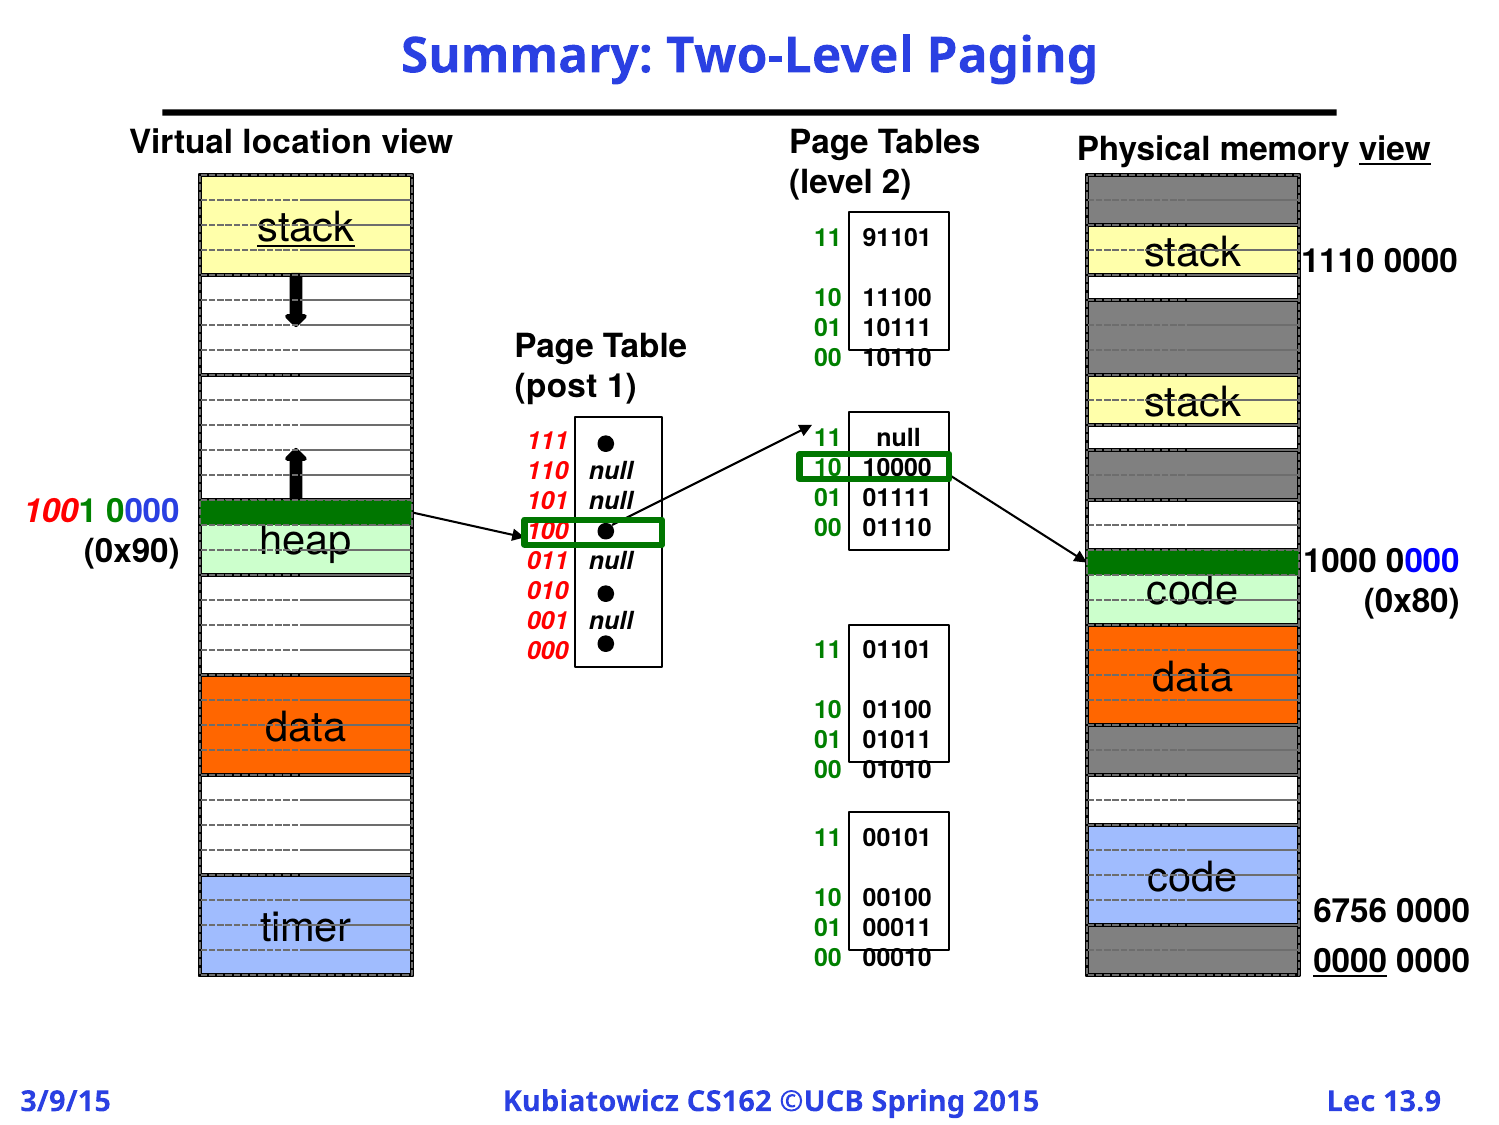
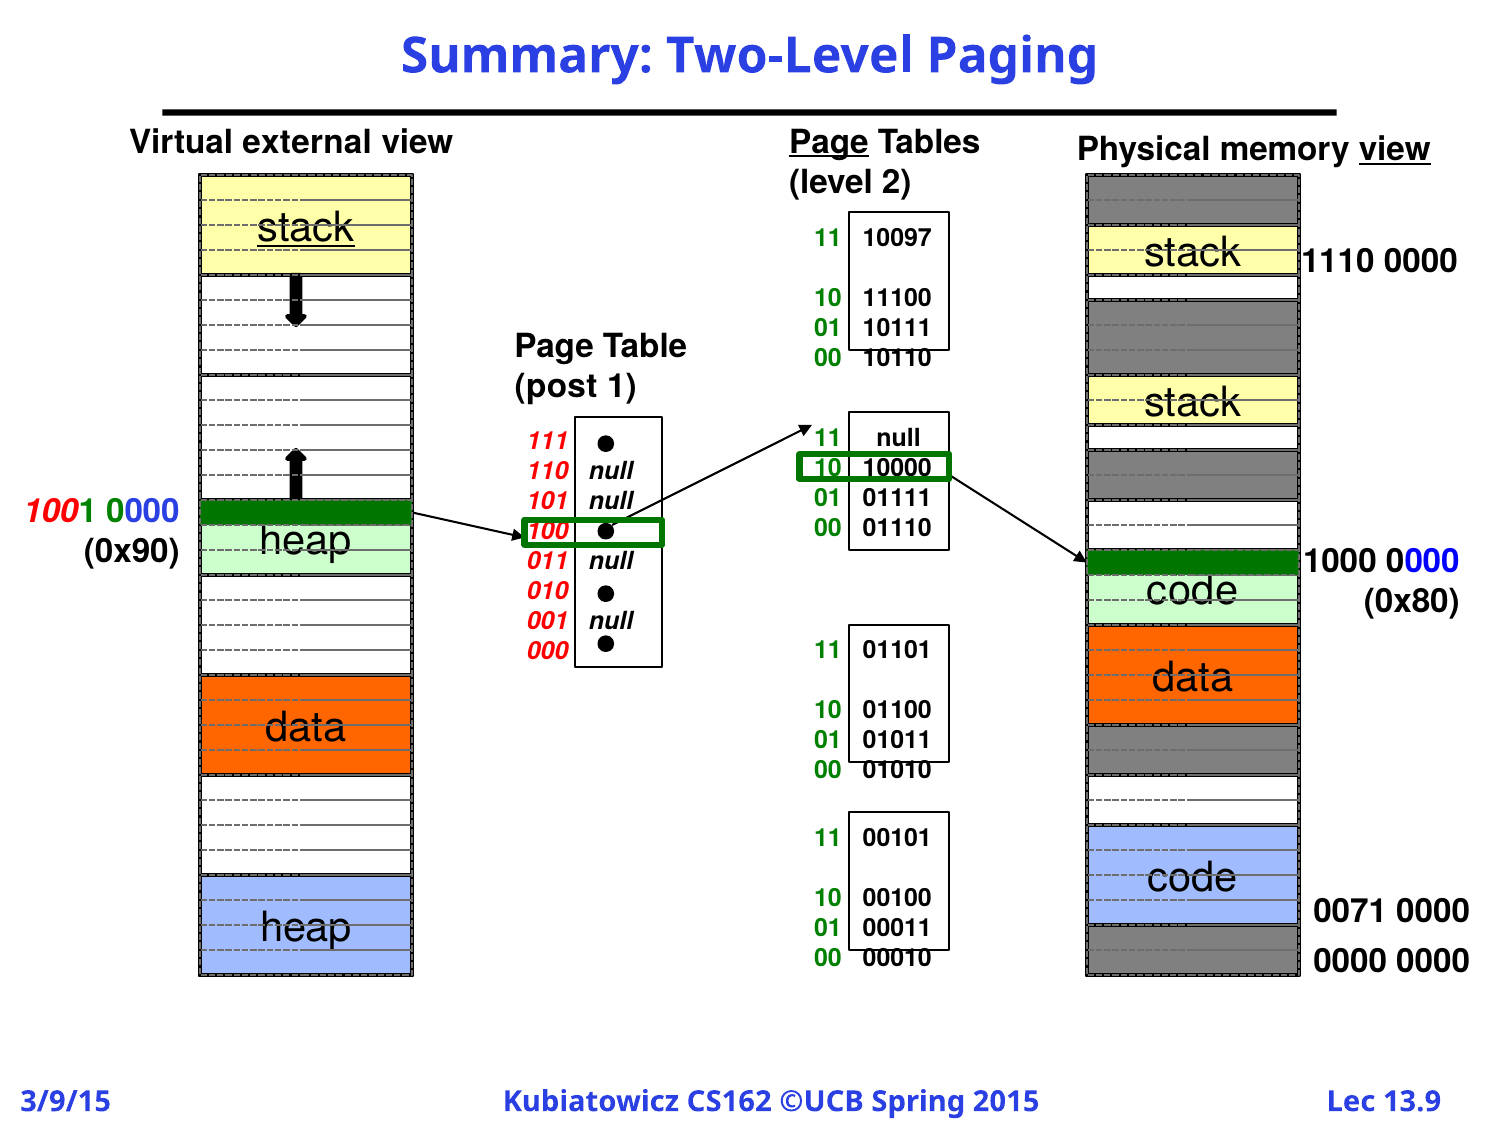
Page underline: none -> present (829, 142)
location: location -> external (307, 142)
91101: 91101 -> 10097 (897, 238)
6756: 6756 -> 0071 (1350, 911)
timer: timer -> heap (306, 927)
0000 underline: present -> none (1350, 961)
